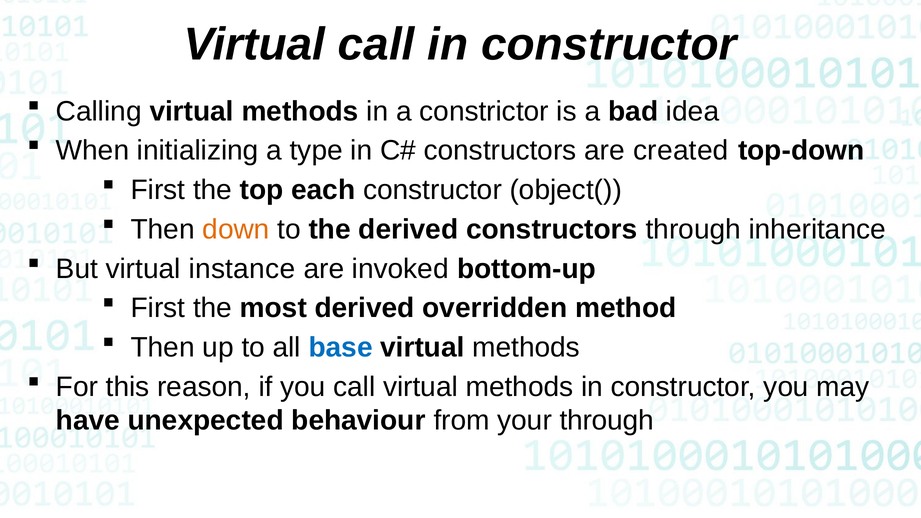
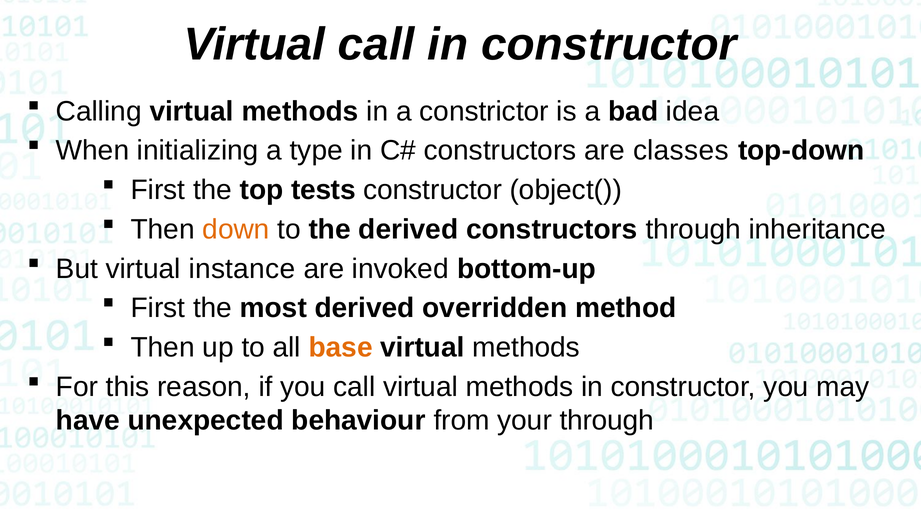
created: created -> classes (681, 151)
each: each -> tests (323, 190)
base colour: blue -> orange (341, 348)
